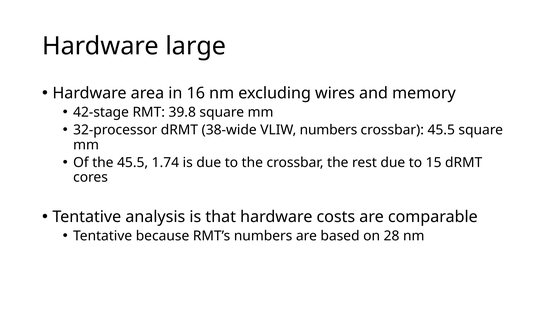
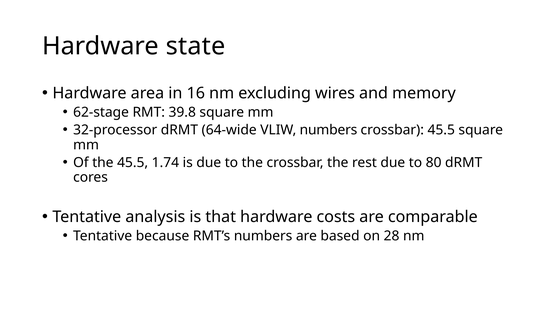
large: large -> state (196, 46)
42-stage: 42-stage -> 62-stage (101, 112)
38-wide: 38-wide -> 64-wide (229, 130)
15: 15 -> 80 (434, 163)
